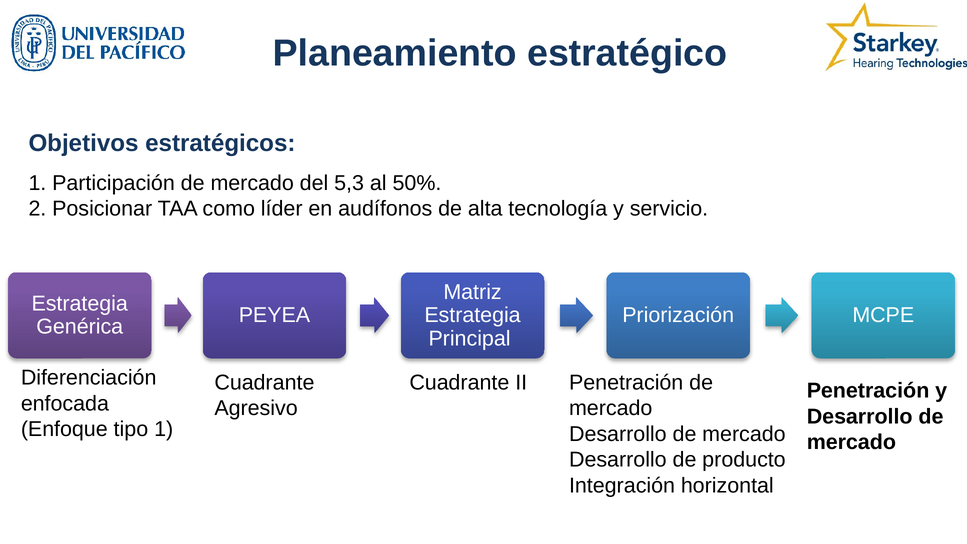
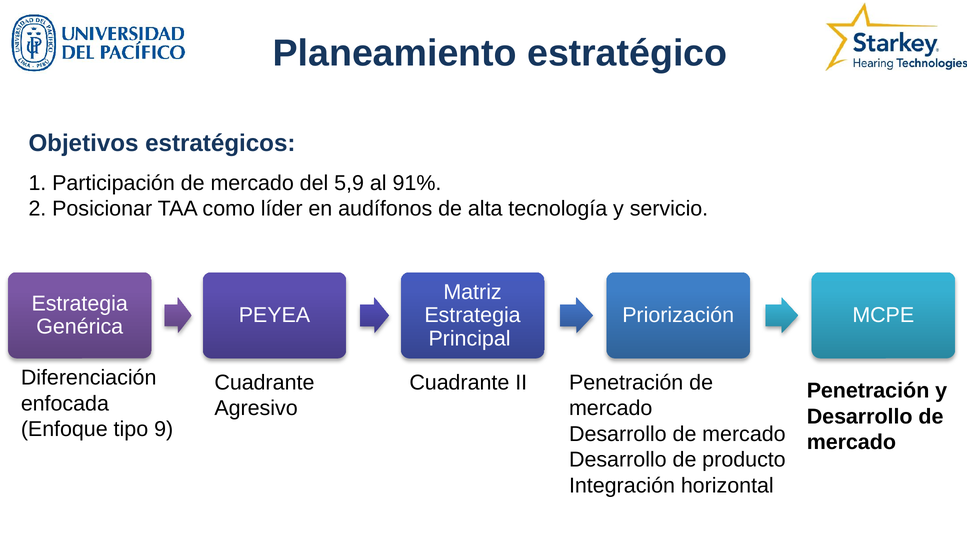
5,3: 5,3 -> 5,9 (349, 183)
50%: 50% -> 91% (417, 183)
tipo 1: 1 -> 9 (164, 429)
